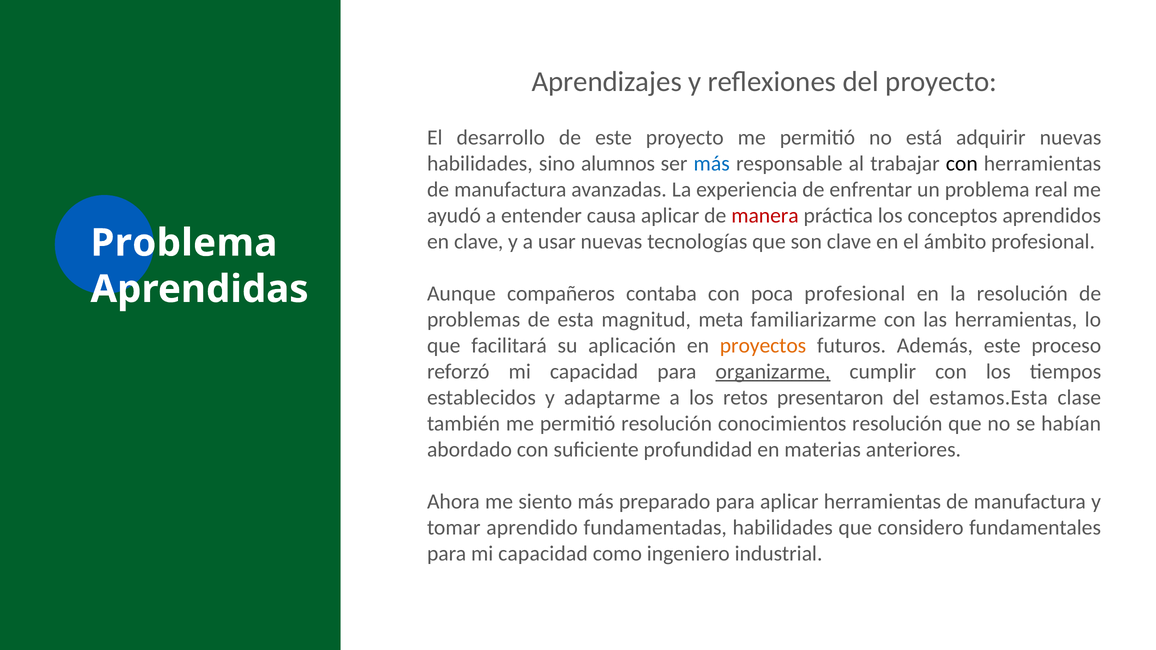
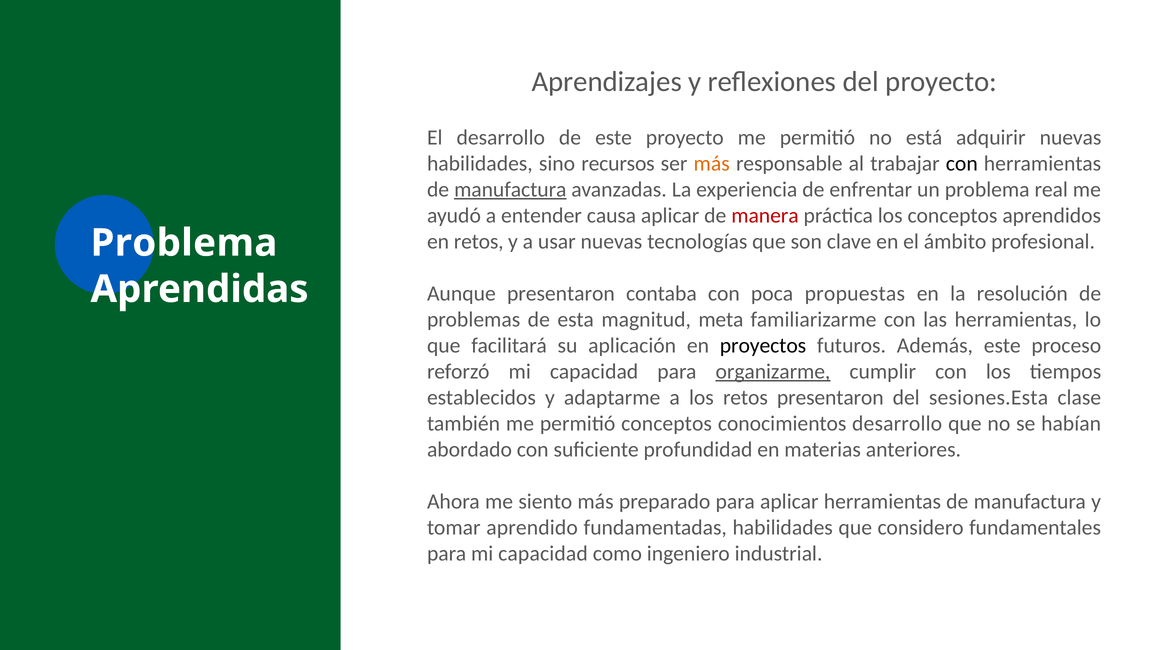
alumnos: alumnos -> recursos (618, 164)
más colour: blue -> orange (712, 164)
manufactura underline: none -> present (510, 190)
en clave: clave -> retos (479, 242)
Aunque compañeros: compañeros -> presentaron (561, 294)
poca profesional: profesional -> propuestas (855, 294)
proyectos colour: orange -> black (763, 346)
estamos.Esta: estamos.Esta -> sesiones.Esta (989, 398)
permitió resolución: resolución -> conceptos (667, 424)
conocimientos resolución: resolución -> desarrollo (897, 424)
